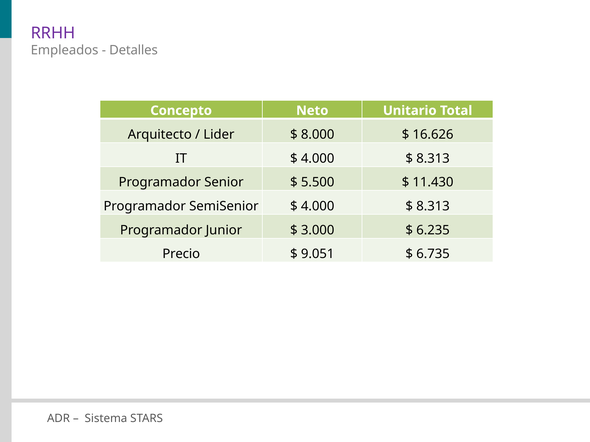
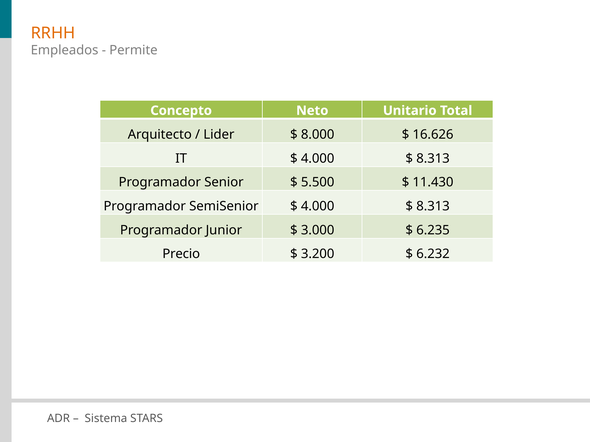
RRHH colour: purple -> orange (53, 33)
Detalles: Detalles -> Permite (133, 50)
9.051: 9.051 -> 3.200 (318, 254)
6.735: 6.735 -> 6.232 (433, 254)
